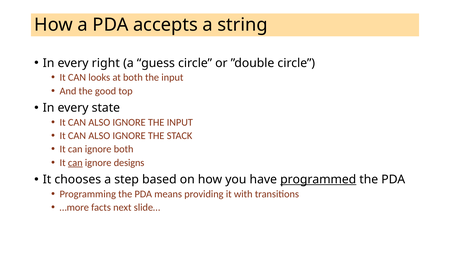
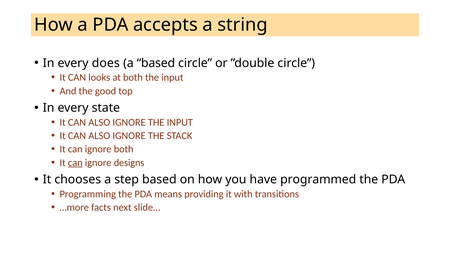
right: right -> does (106, 63)
a guess: guess -> based (156, 63)
programmed underline: present -> none (318, 180)
